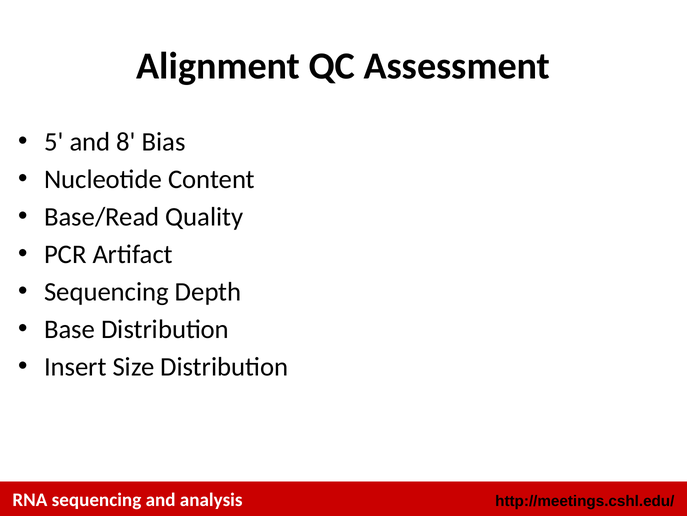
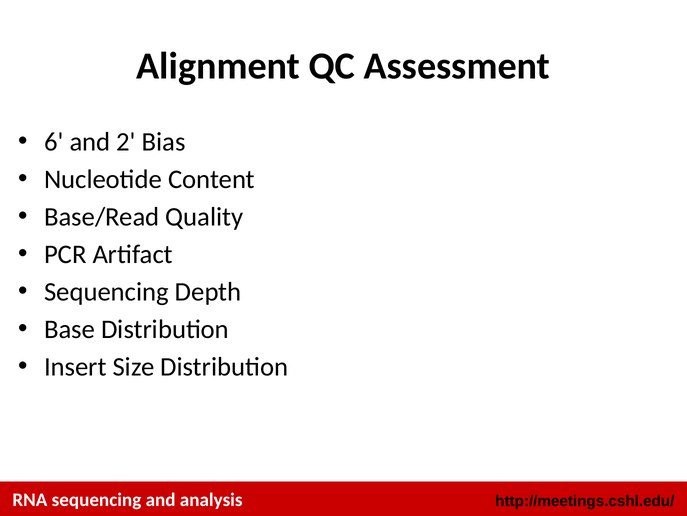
5: 5 -> 6 (54, 142)
8: 8 -> 2 (126, 142)
